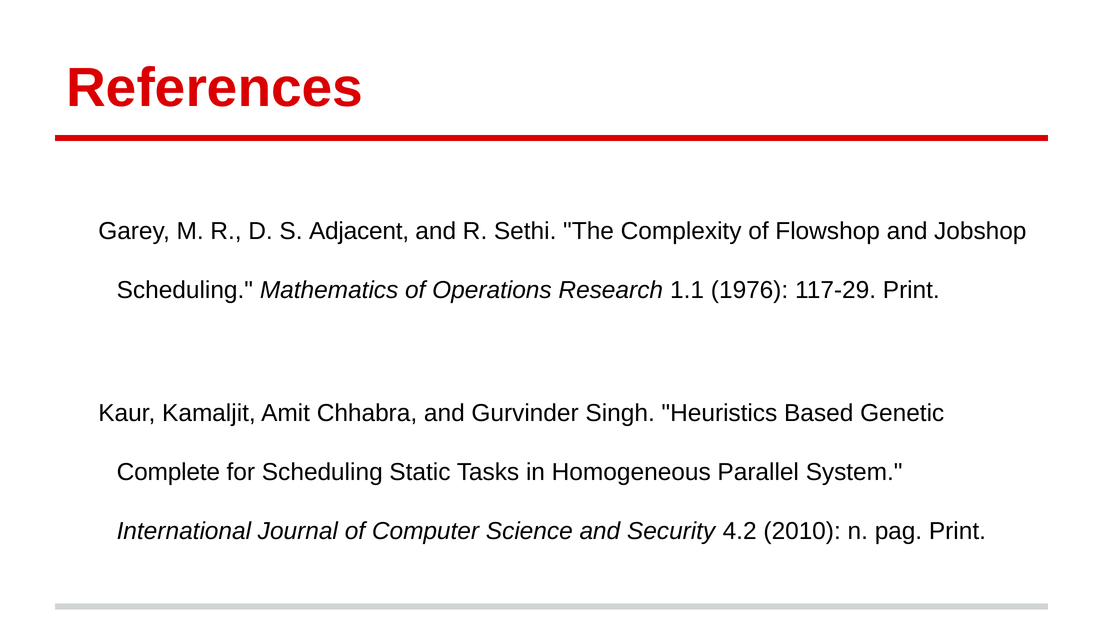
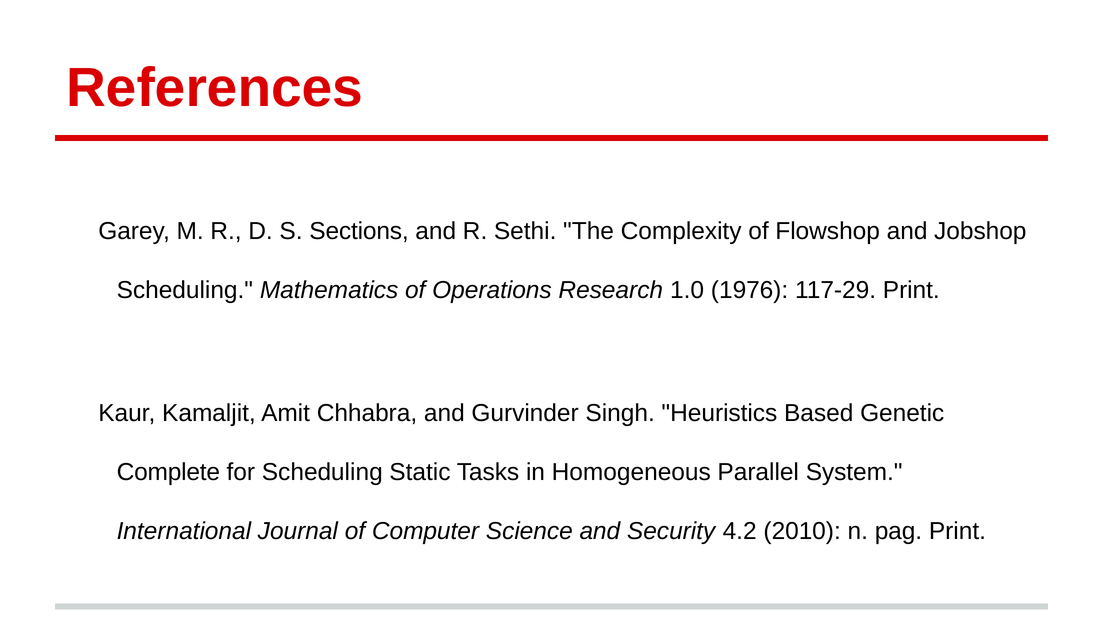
Adjacent: Adjacent -> Sections (359, 231)
1.1: 1.1 -> 1.0 (687, 290)
